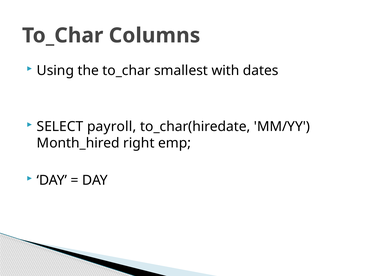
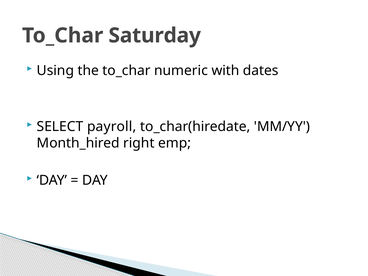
Columns: Columns -> Saturday (155, 36)
smallest: smallest -> numeric (181, 71)
